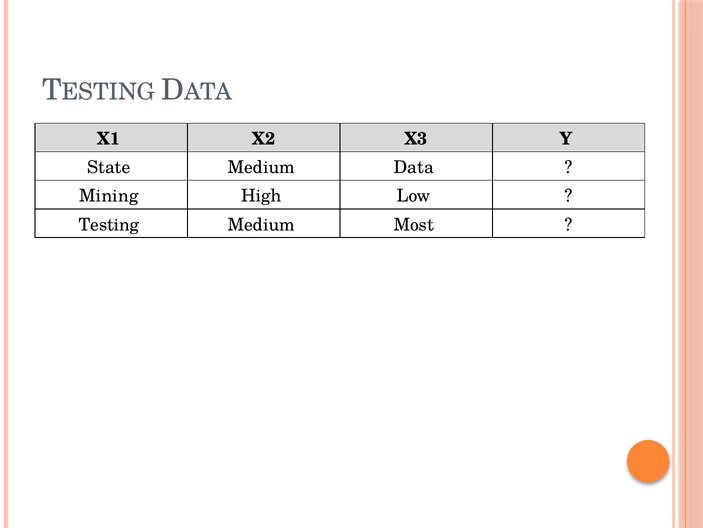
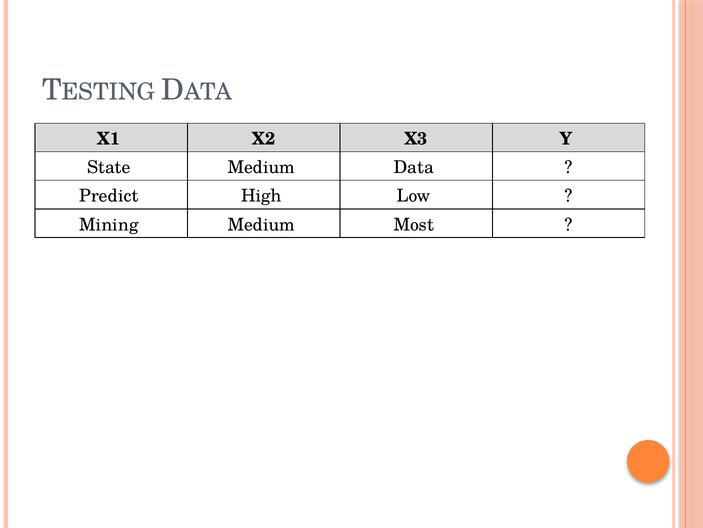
Mining: Mining -> Predict (109, 196)
Testing: Testing -> Mining (109, 224)
